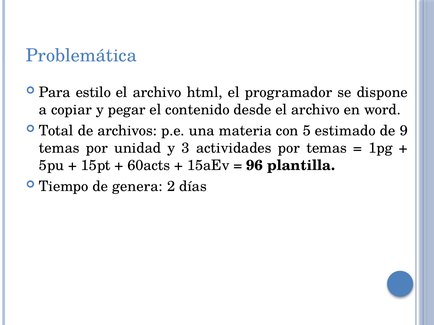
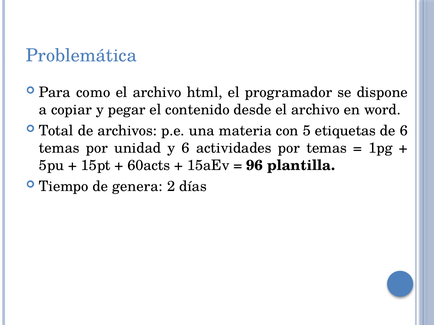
estilo: estilo -> como (93, 93)
estimado: estimado -> etiquetas (345, 131)
de 9: 9 -> 6 (404, 131)
y 3: 3 -> 6 (186, 148)
